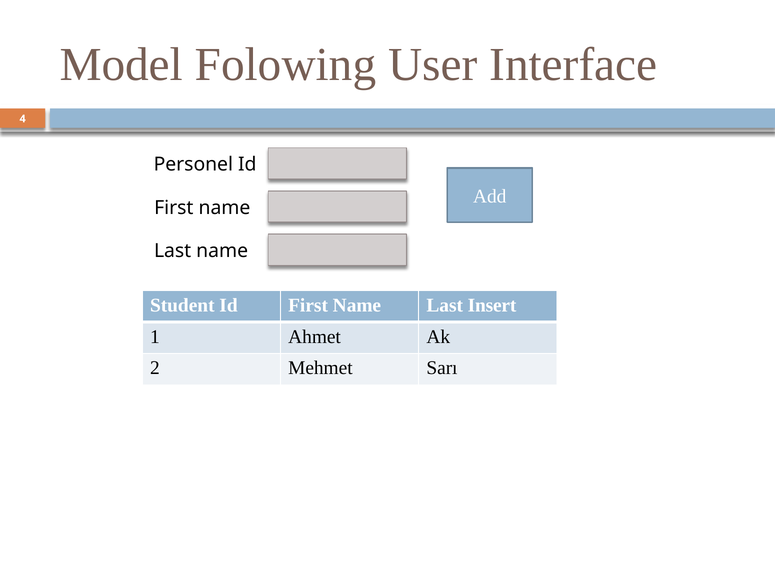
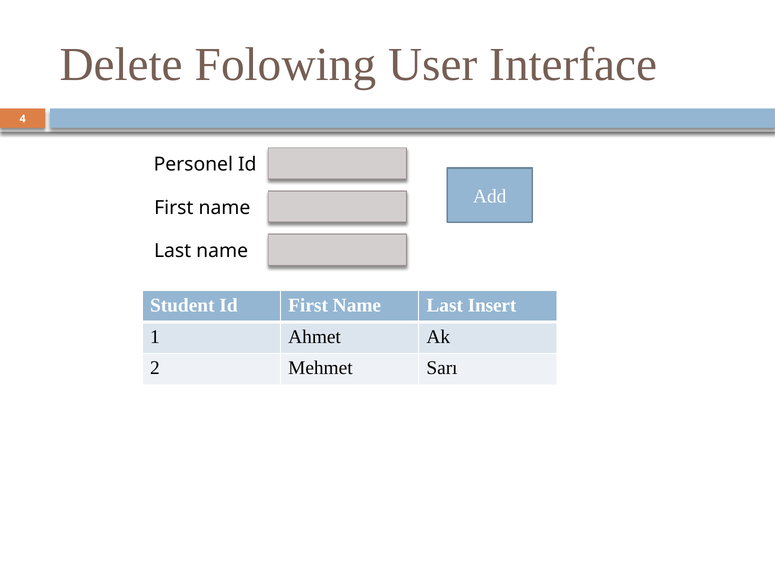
Model: Model -> Delete (121, 65)
